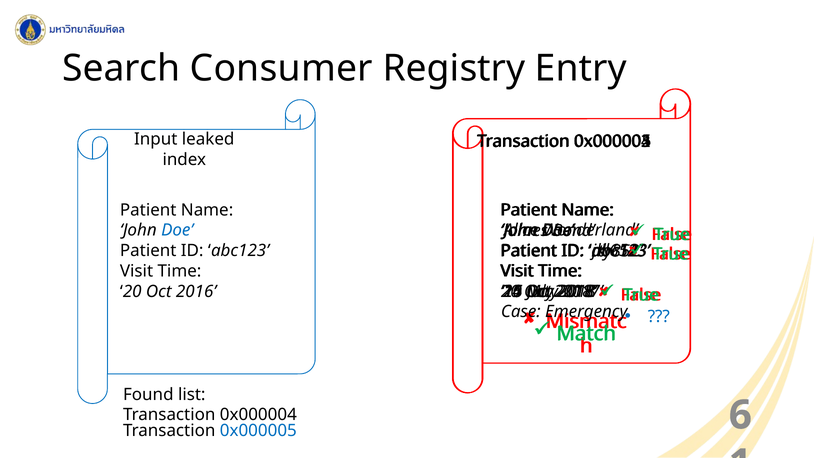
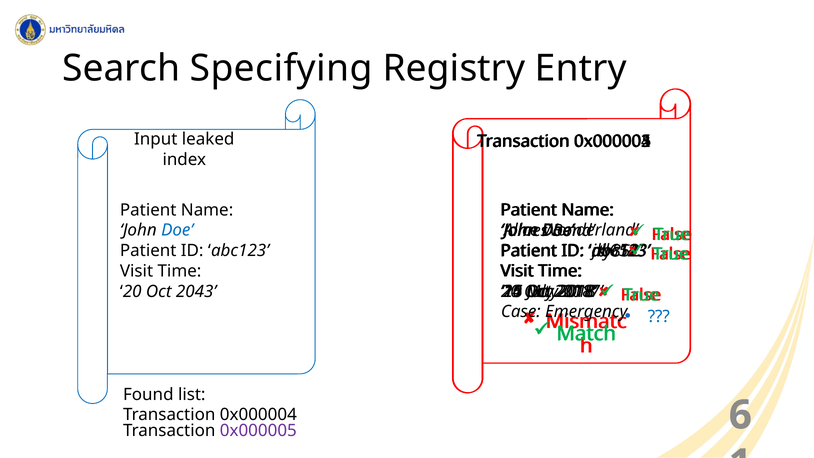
Consumer: Consumer -> Specifying (281, 68)
2016: 2016 -> 2043 (196, 291)
0x000005 colour: blue -> purple (258, 431)
